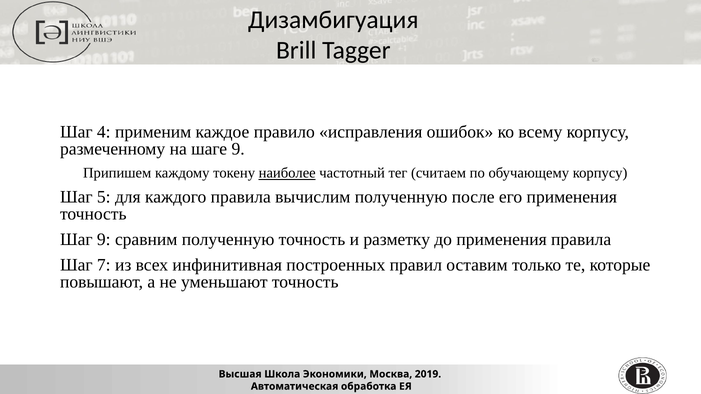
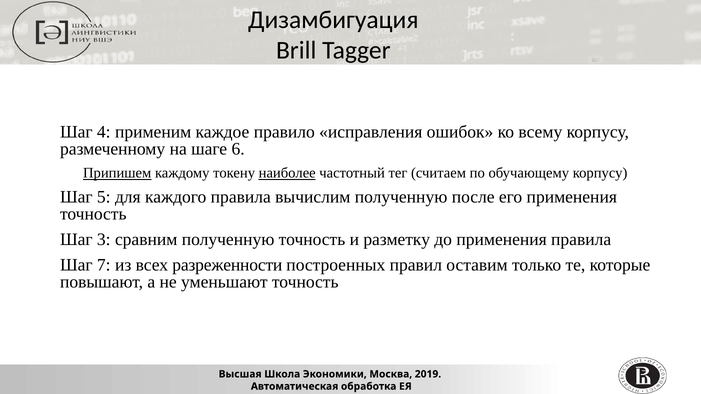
шаге 9: 9 -> 6 (238, 149)
Припишем underline: none -> present (117, 173)
Шаг 9: 9 -> 3 (104, 240)
инфинитивная: инфинитивная -> разреженности (227, 265)
